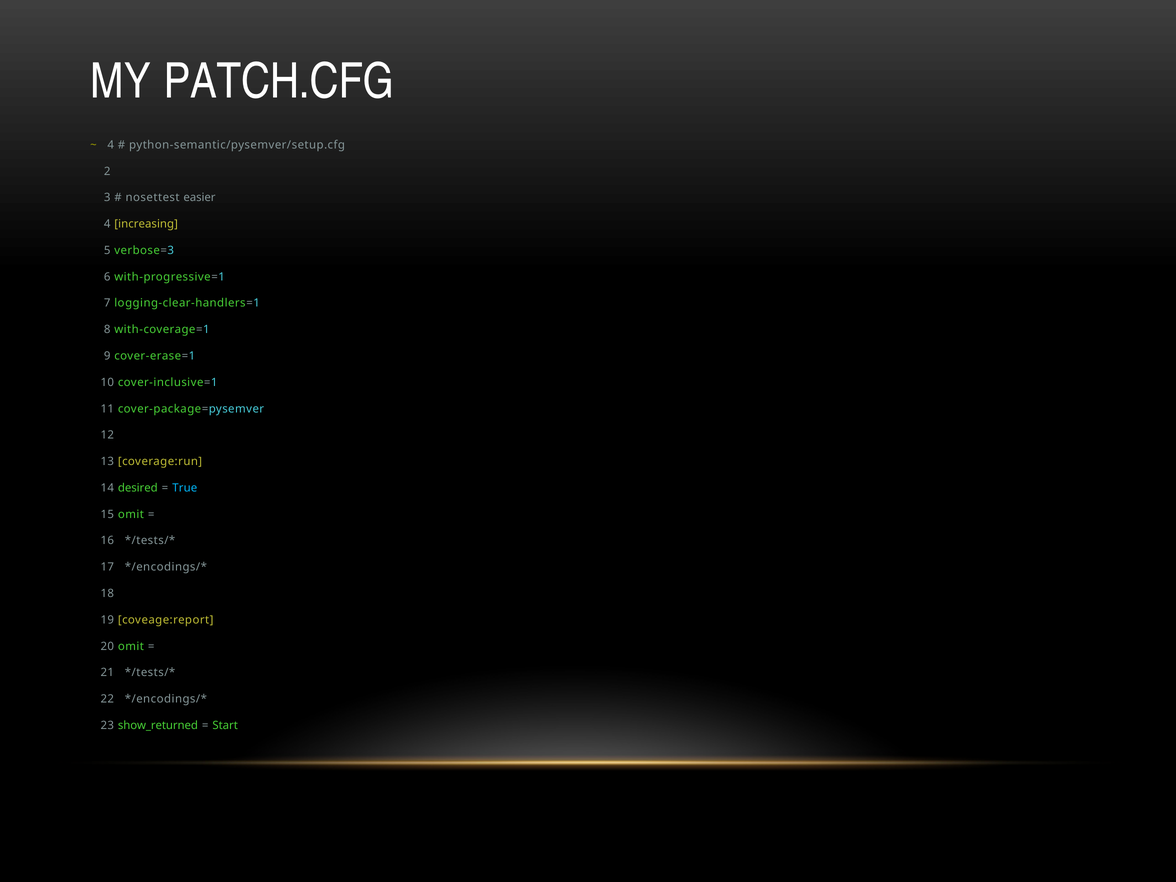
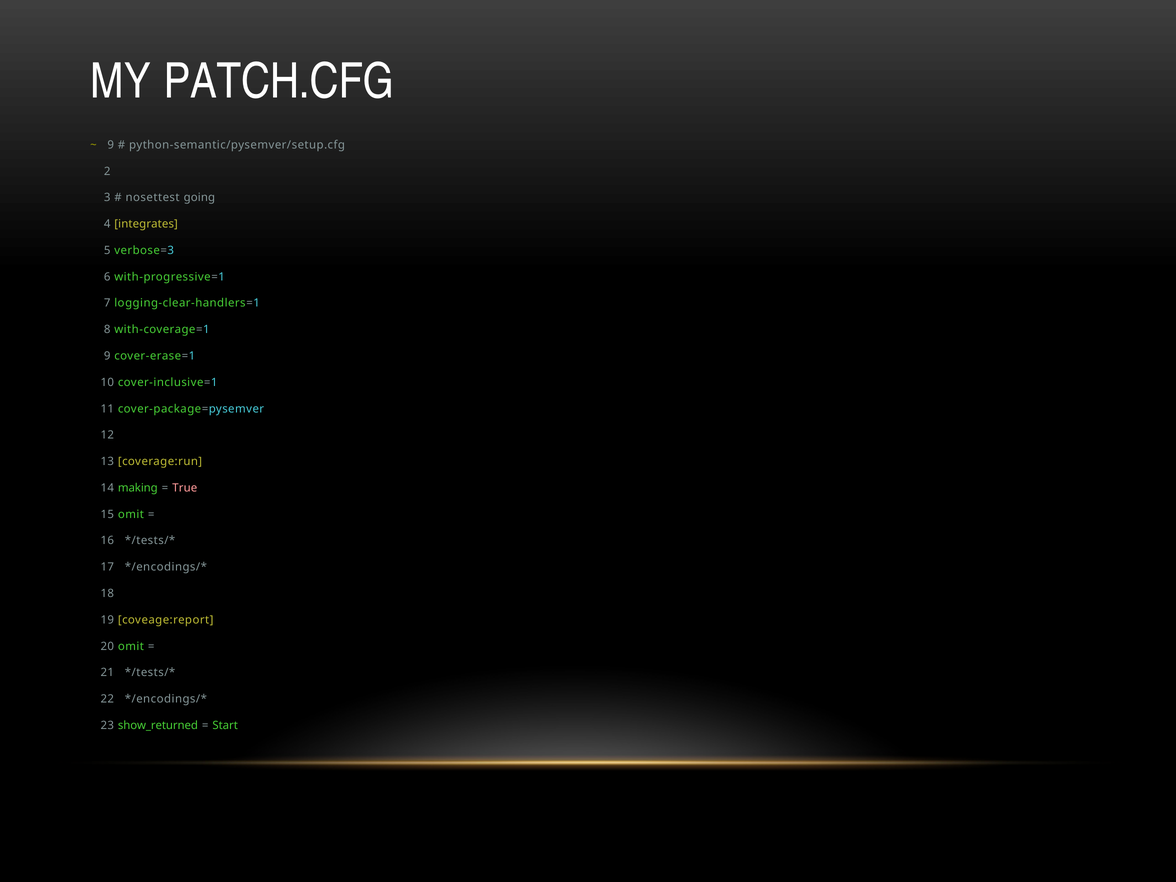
4: 4 -> 9 (111, 145)
easier: easier -> going (199, 198)
increasing: increasing -> integrates (146, 224)
desired: desired -> making (138, 488)
True colour: light blue -> pink (185, 488)
